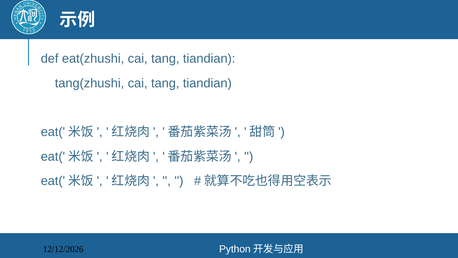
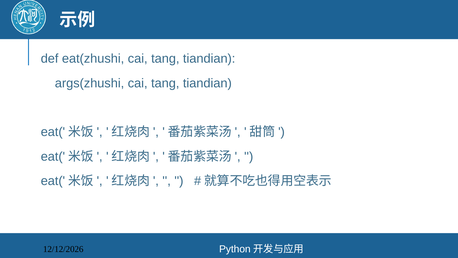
tang(zhushi: tang(zhushi -> args(zhushi (90, 83)
